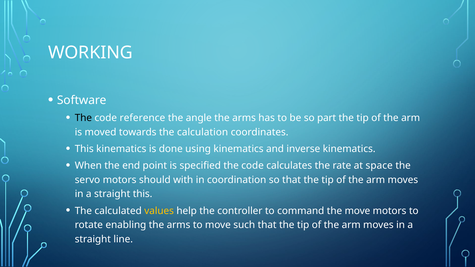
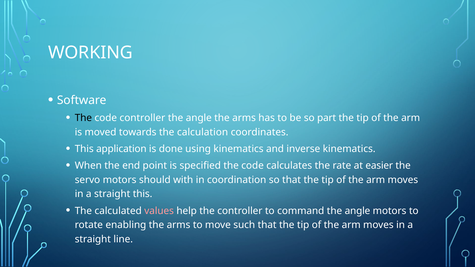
code reference: reference -> controller (142, 118)
This kinematics: kinematics -> application (121, 149)
space: space -> easier (379, 166)
values colour: yellow -> pink (159, 211)
command the move: move -> angle (357, 211)
